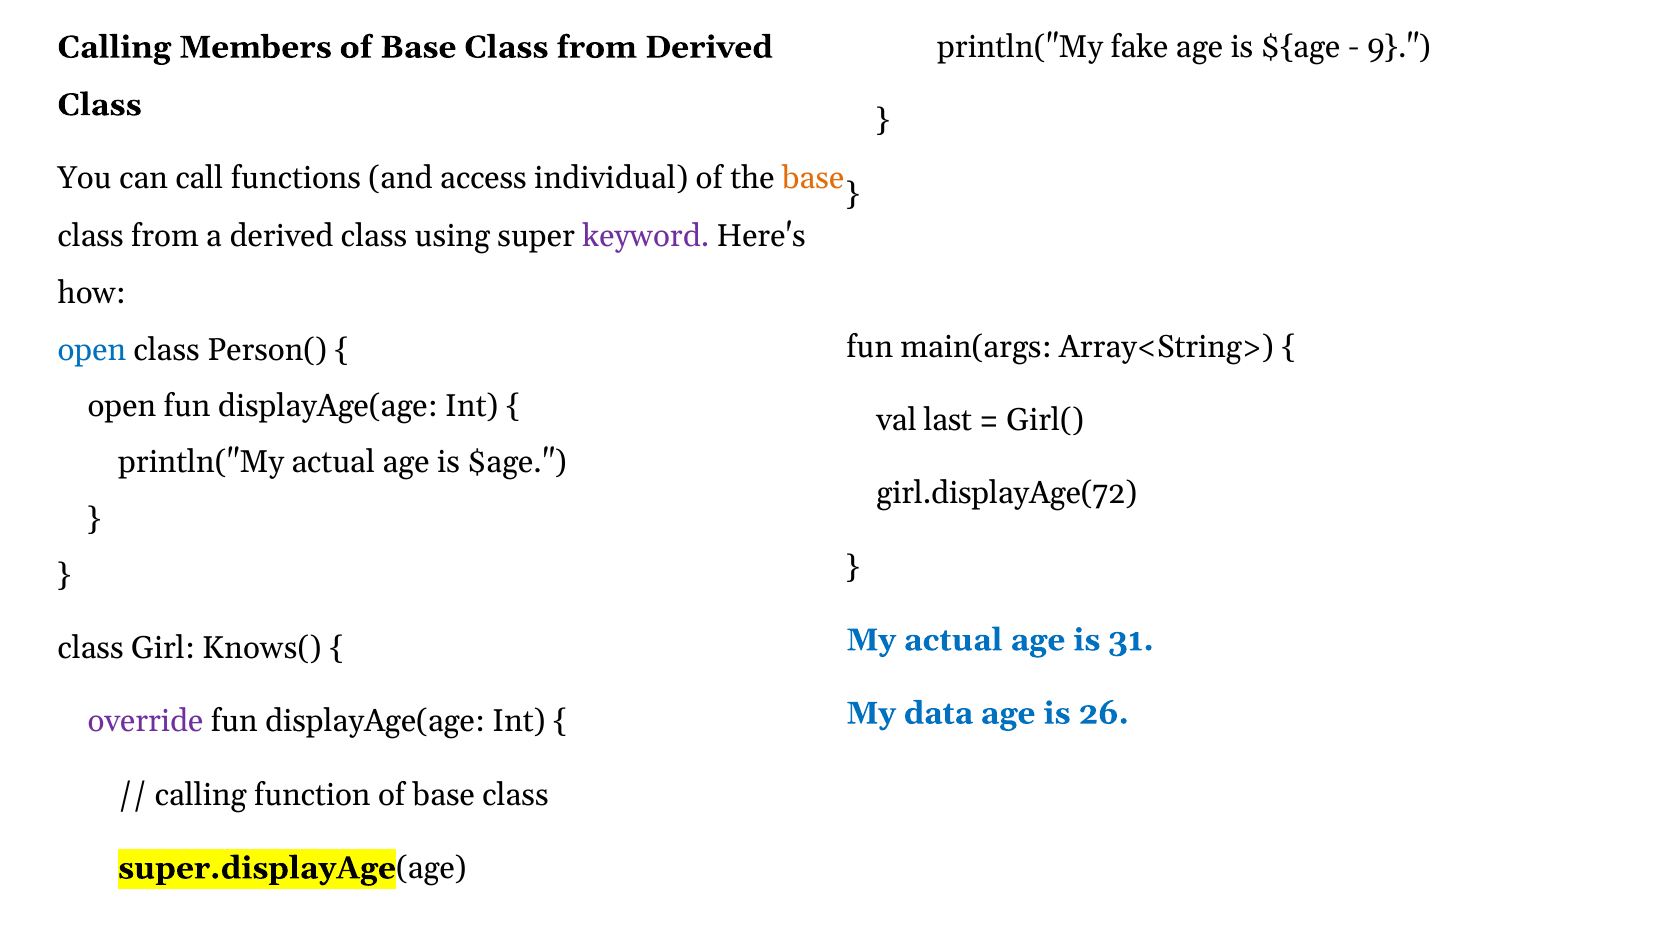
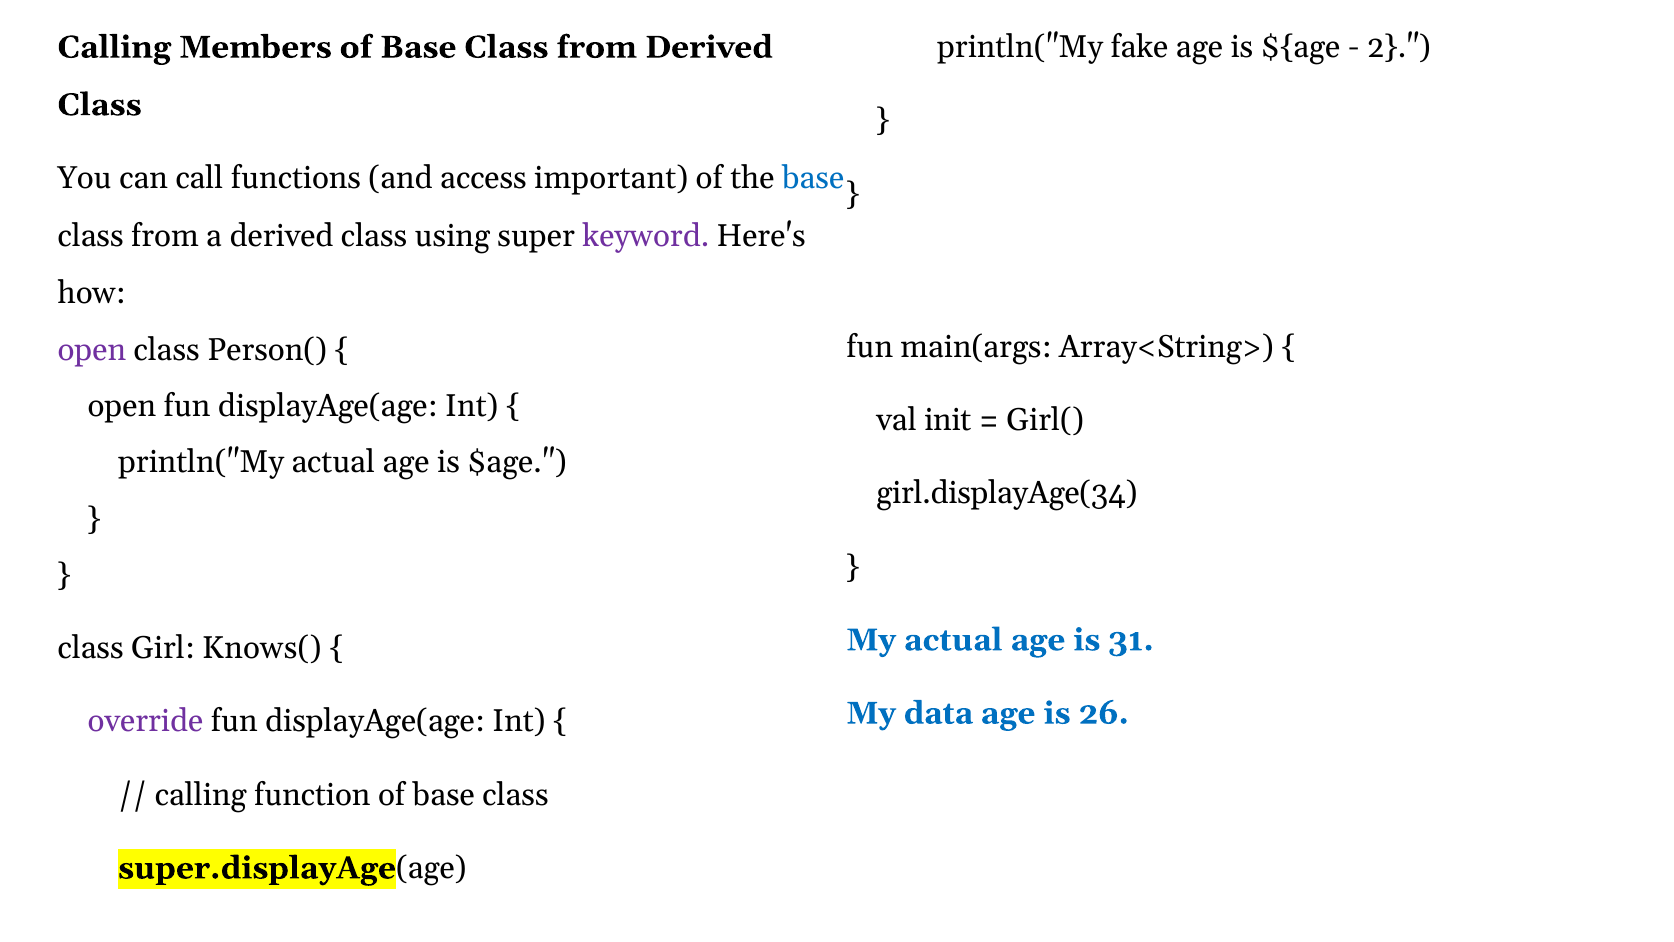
9: 9 -> 2 (1399, 47)
individual: individual -> important (611, 178)
base colour: orange -> blue (813, 178)
open colour: blue -> purple (92, 350)
last: last -> init (948, 420)
girl.displayAge(72: girl.displayAge(72 -> girl.displayAge(34 (1007, 493)
